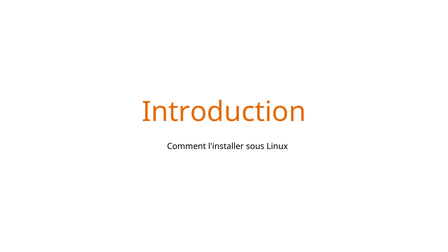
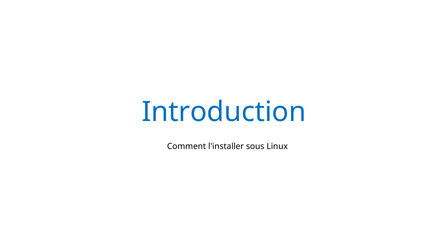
Introduction colour: orange -> blue (224, 112)
